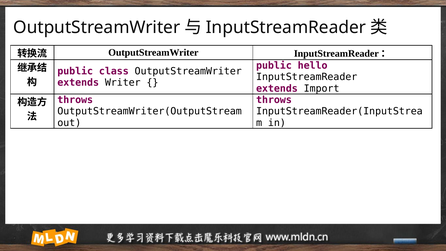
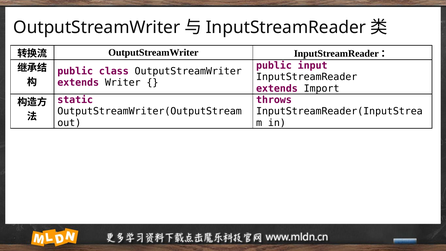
hello: hello -> input (313, 65)
throws: throws -> static (75, 100)
